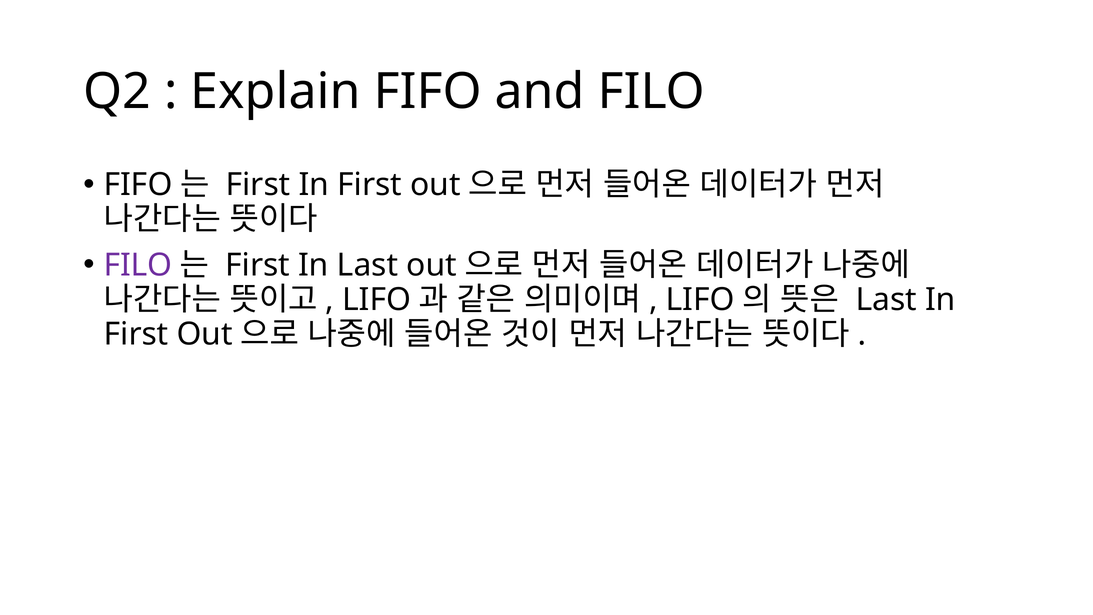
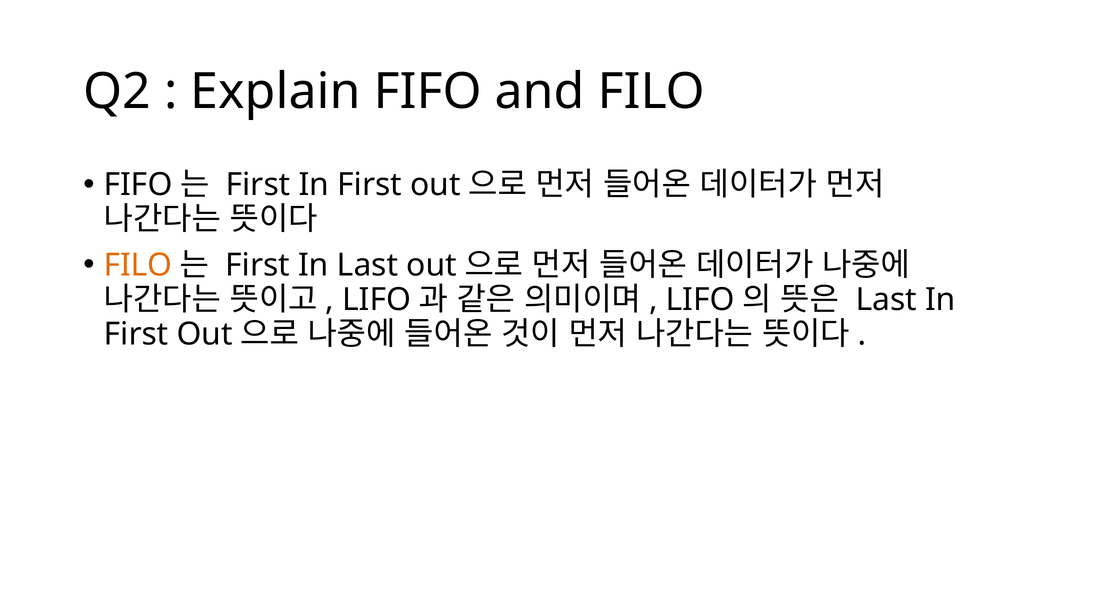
FILO colour: purple -> orange (138, 265)
